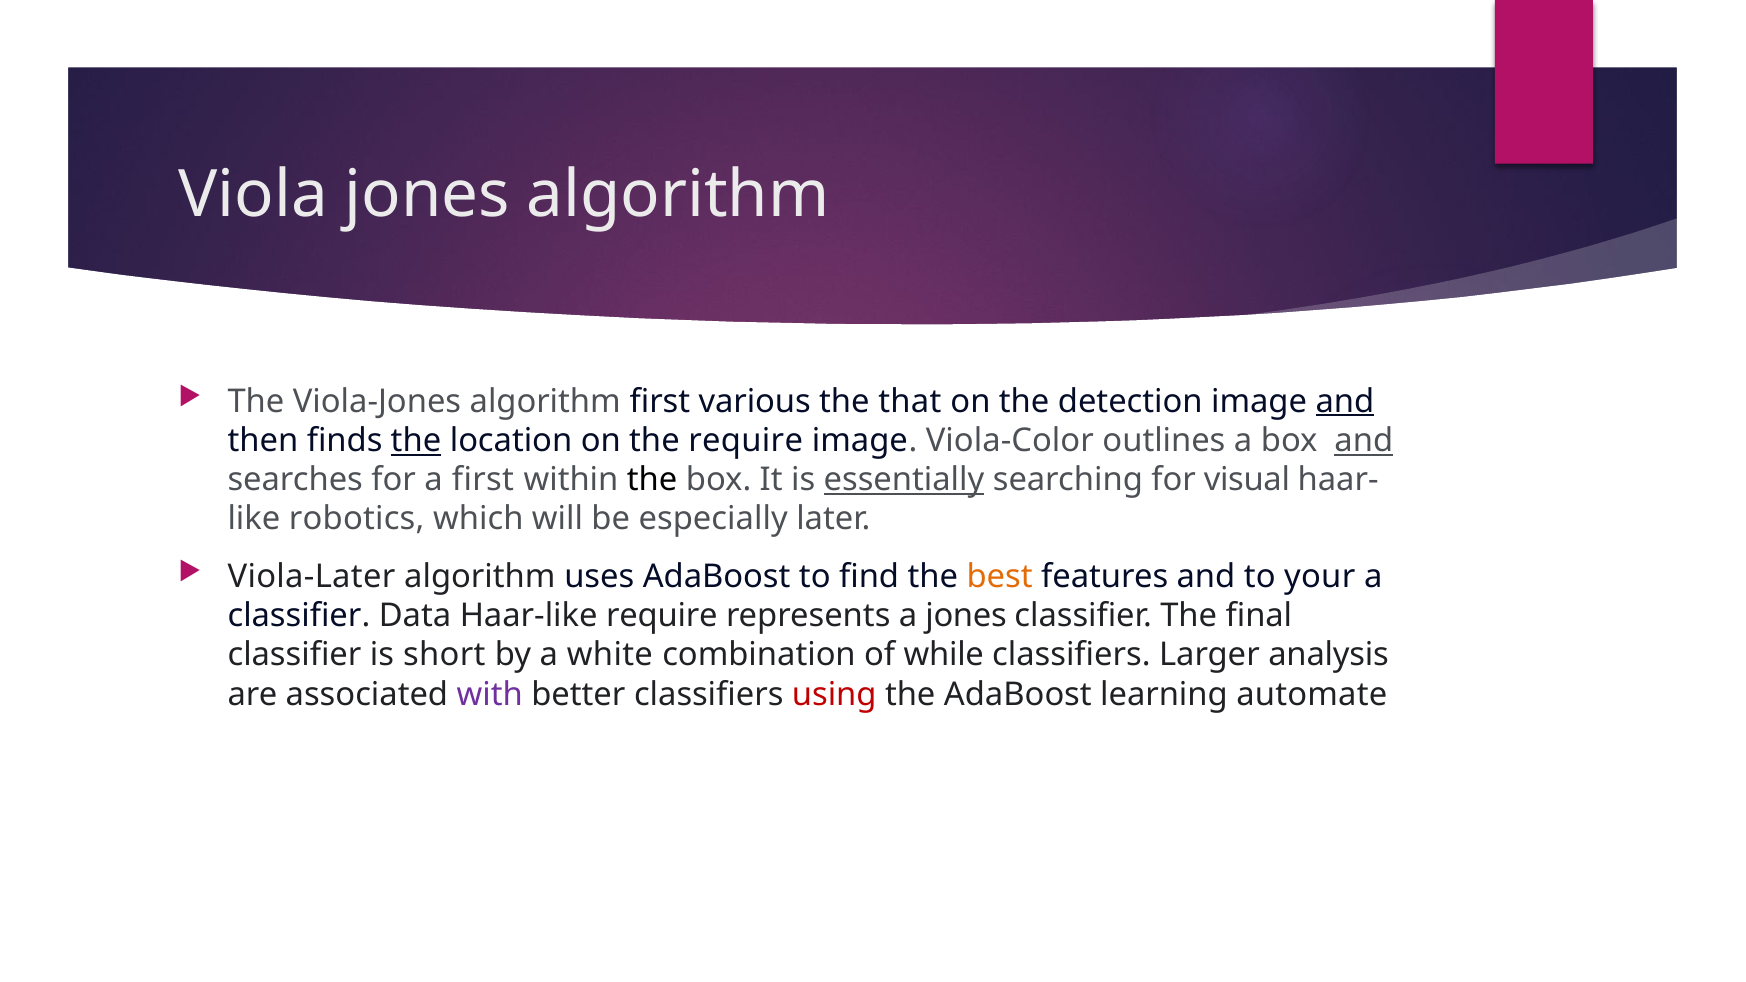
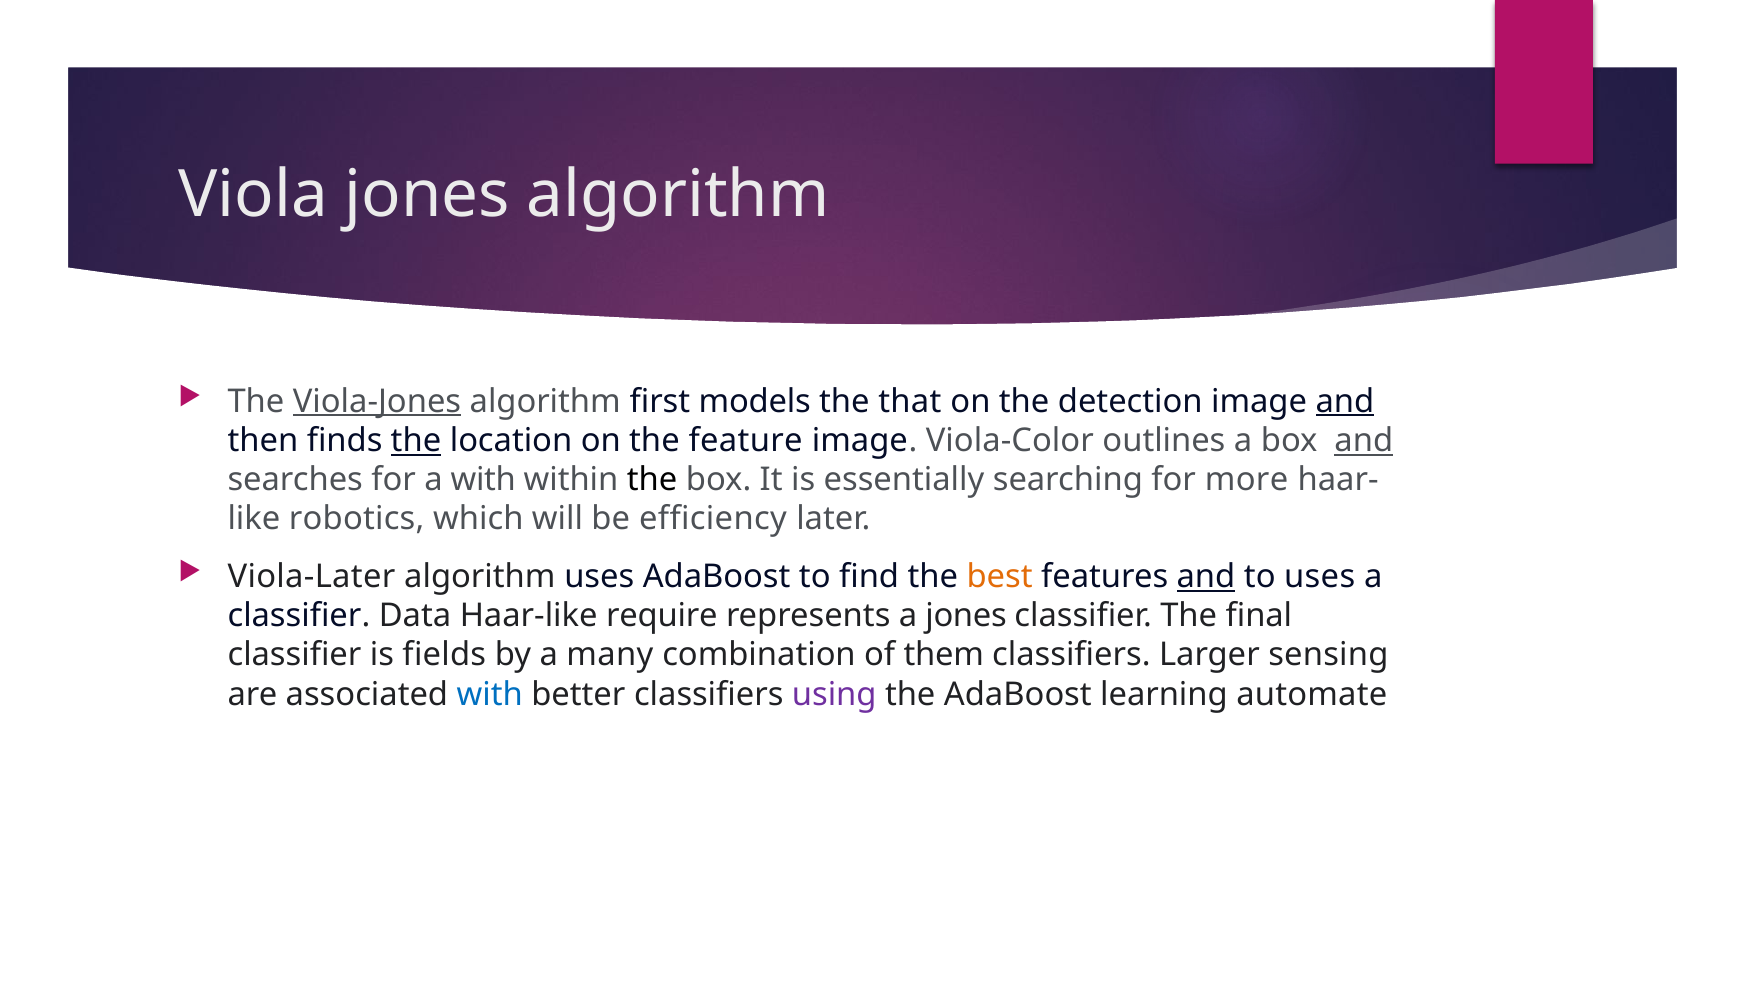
Viola-Jones underline: none -> present (377, 401)
various: various -> models (755, 401)
the require: require -> feature (746, 441)
a first: first -> with (483, 480)
essentially underline: present -> none (904, 480)
visual: visual -> more (1247, 480)
especially: especially -> efficiency (713, 519)
and underline: none -> present (1206, 577)
to your: your -> uses (1320, 577)
short: short -> fields (444, 655)
white: white -> many (610, 655)
while: while -> them (944, 655)
analysis: analysis -> sensing (1328, 655)
with colour: purple -> blue (490, 695)
using colour: red -> purple (834, 695)
